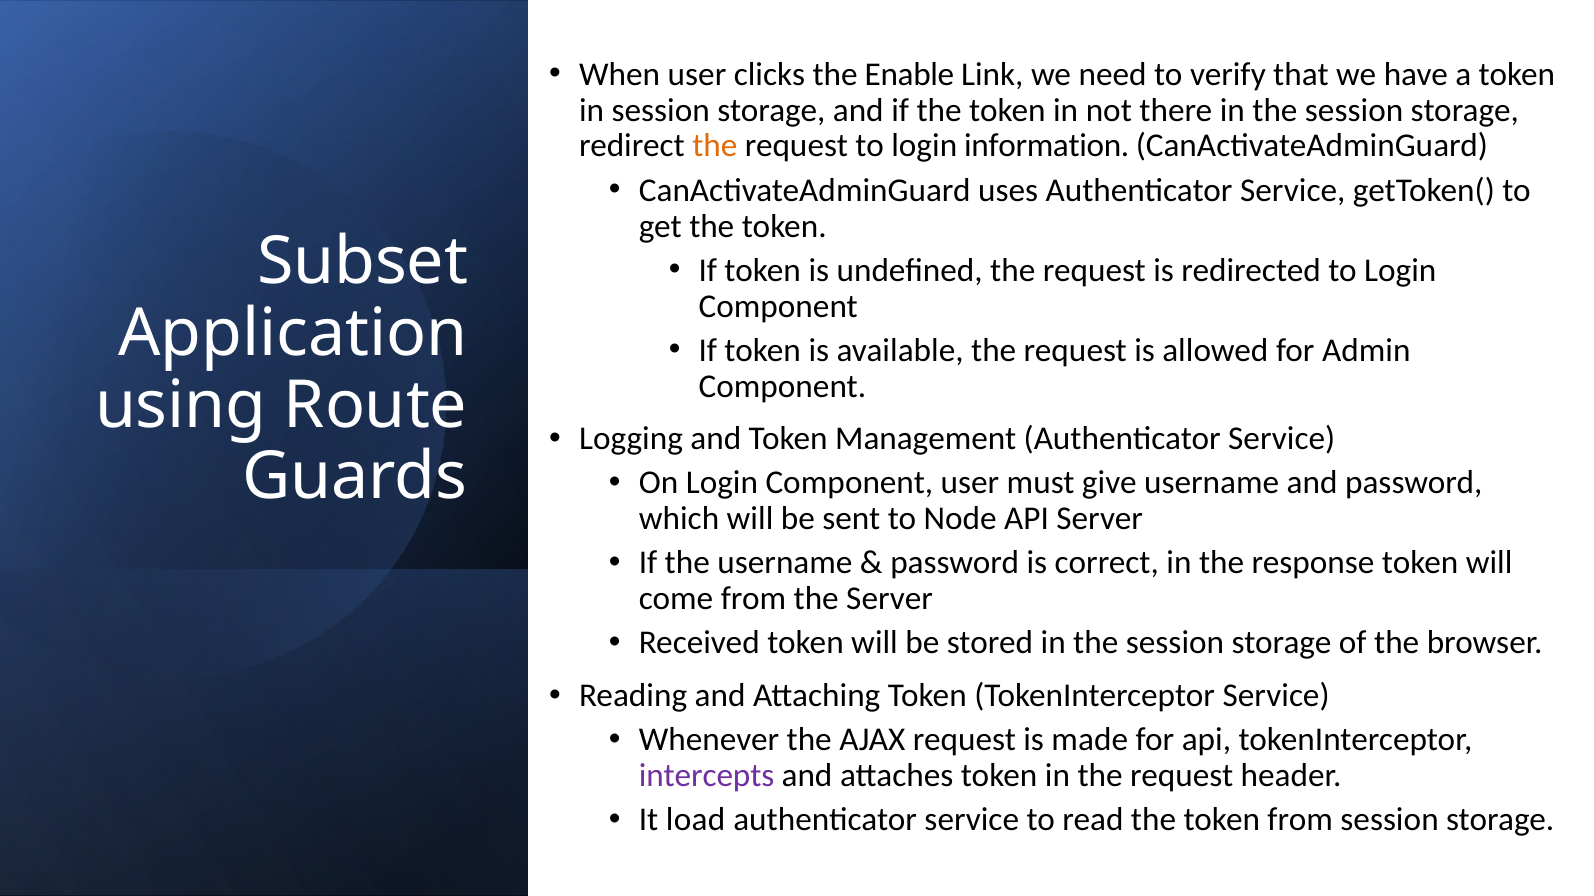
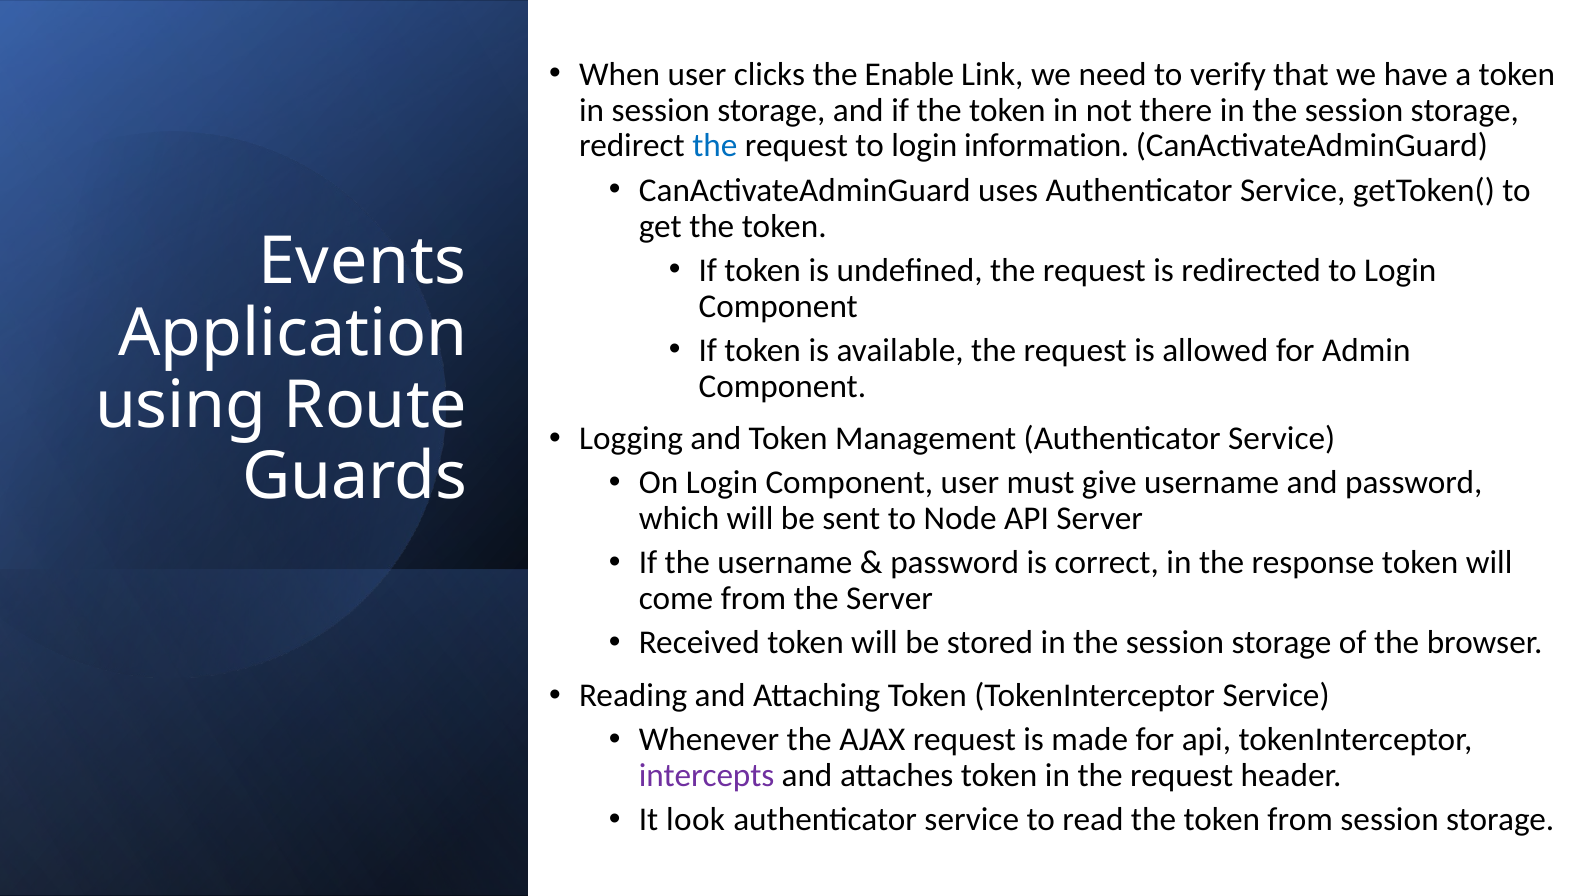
the colour: orange -> blue (715, 146)
Subset: Subset -> Events (362, 262)
load: load -> look (696, 820)
